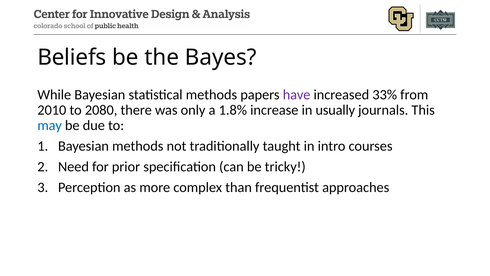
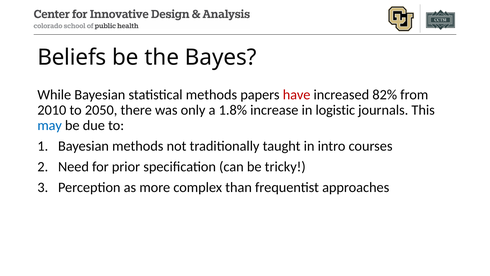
have colour: purple -> red (297, 95)
33%: 33% -> 82% (385, 95)
2080: 2080 -> 2050 (101, 110)
usually: usually -> logistic (335, 110)
